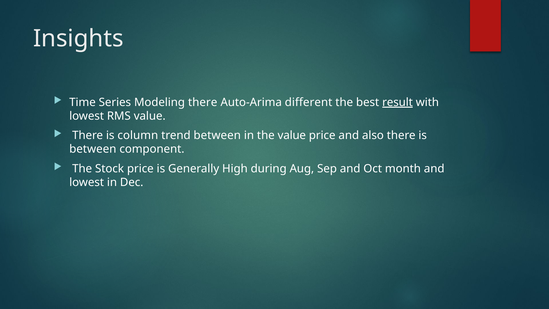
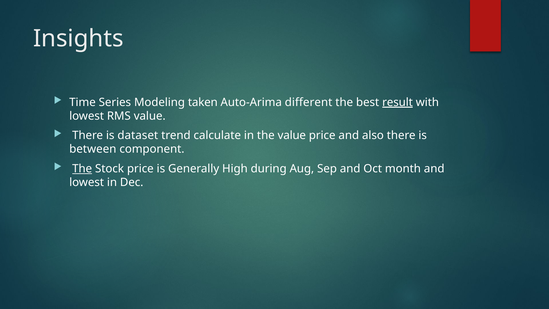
Modeling there: there -> taken (203, 102)
column: column -> dataset (138, 135)
trend between: between -> calculate (217, 135)
The underline: none -> present (82, 169)
